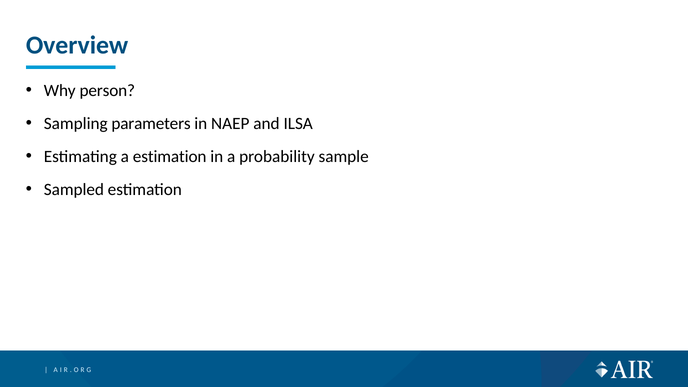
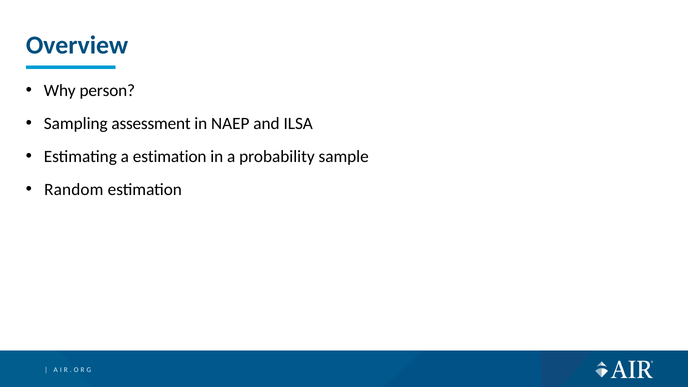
parameters: parameters -> assessment (151, 123)
Sampled: Sampled -> Random (74, 189)
